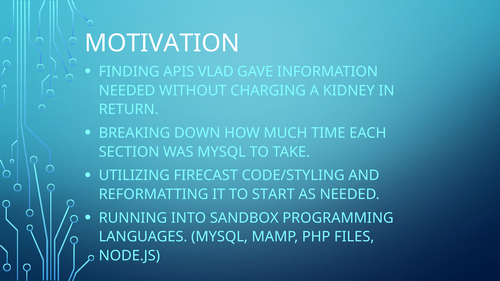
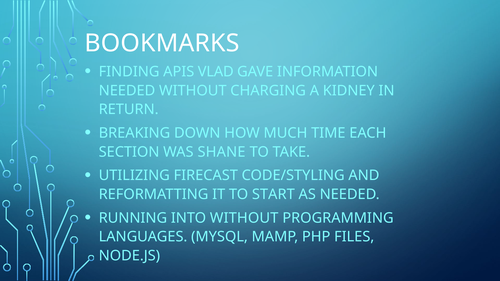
MOTIVATION: MOTIVATION -> BOOKMARKS (162, 43)
WAS MYSQL: MYSQL -> SHANE (222, 152)
INTO SANDBOX: SANDBOX -> WITHOUT (244, 218)
